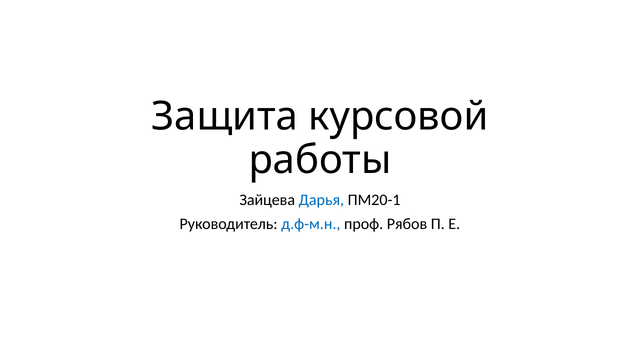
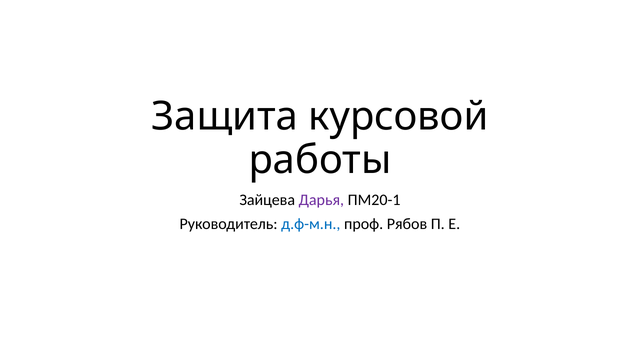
Дарья colour: blue -> purple (321, 200)
